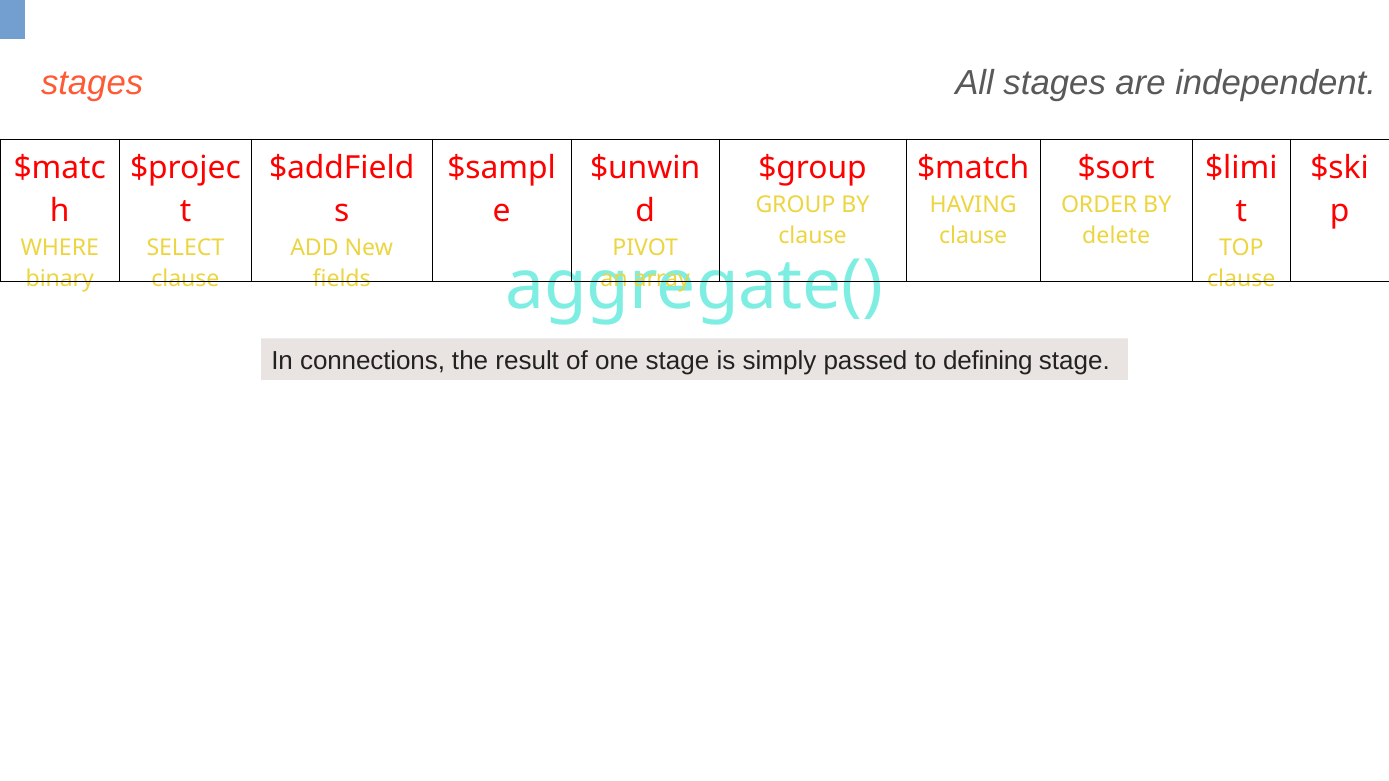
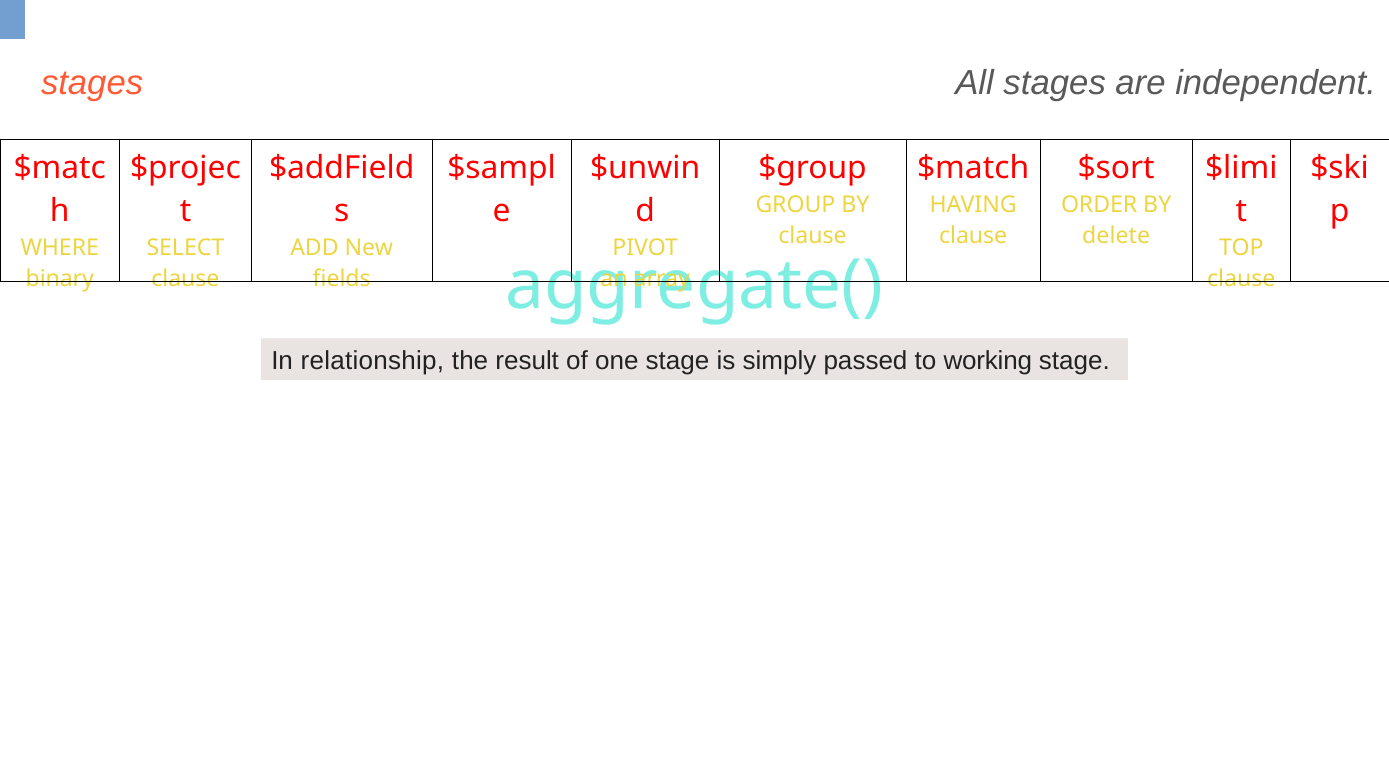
connections: connections -> relationship (372, 361)
defining: defining -> working (988, 361)
